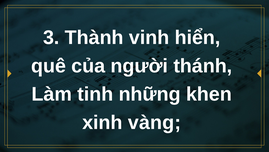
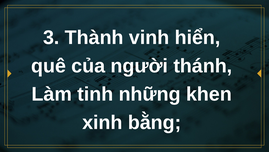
vàng: vàng -> bằng (155, 122)
